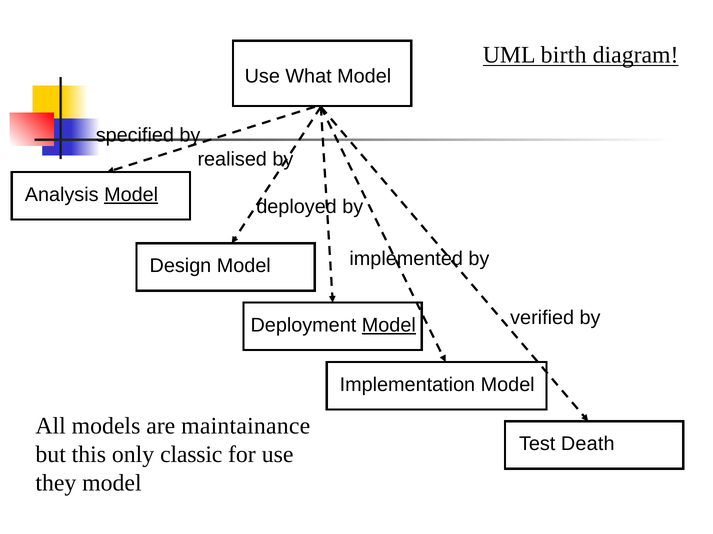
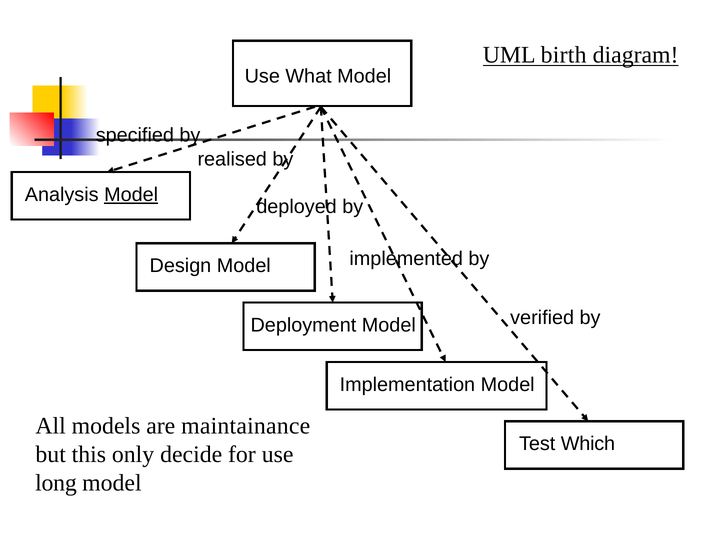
Model underline: present -> none (389, 326)
Death: Death -> Which (588, 445)
classic: classic -> decide (191, 455)
they: they -> long (56, 484)
